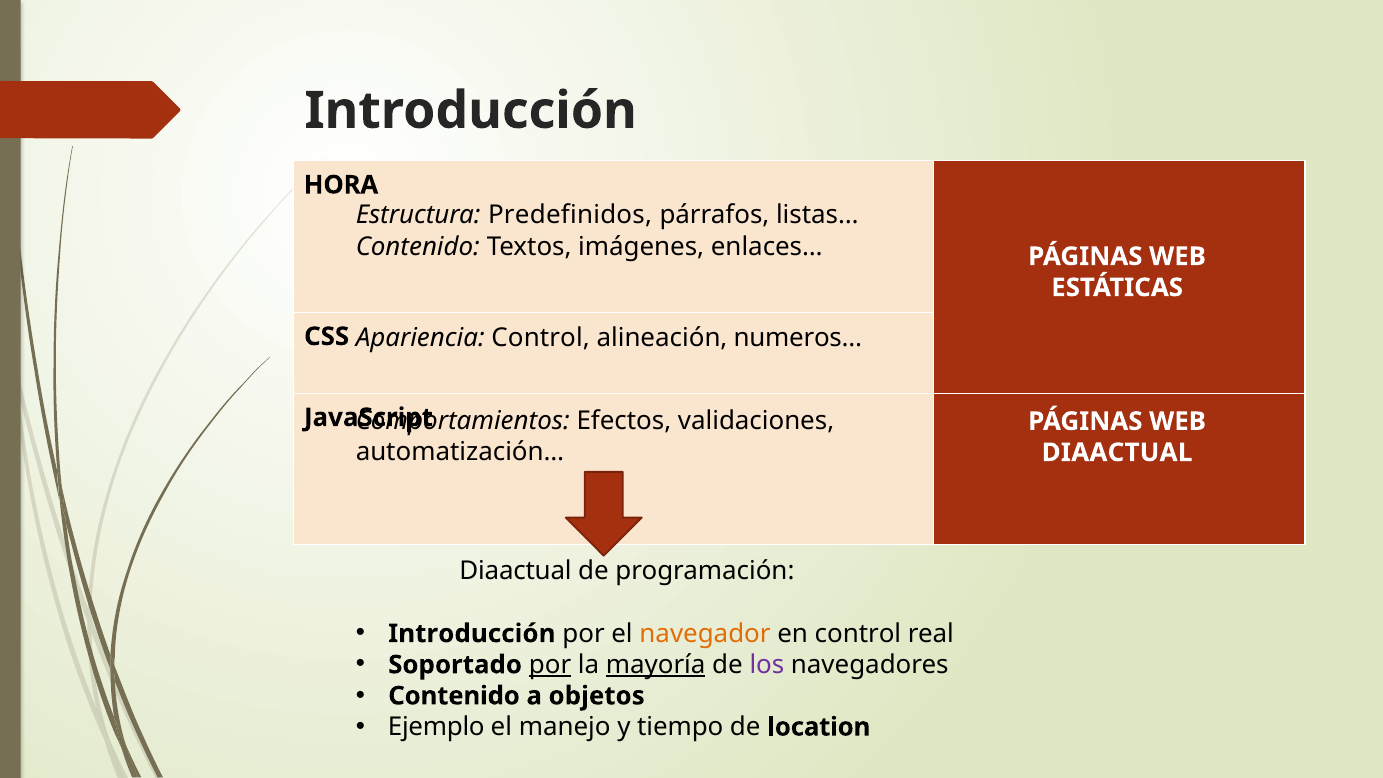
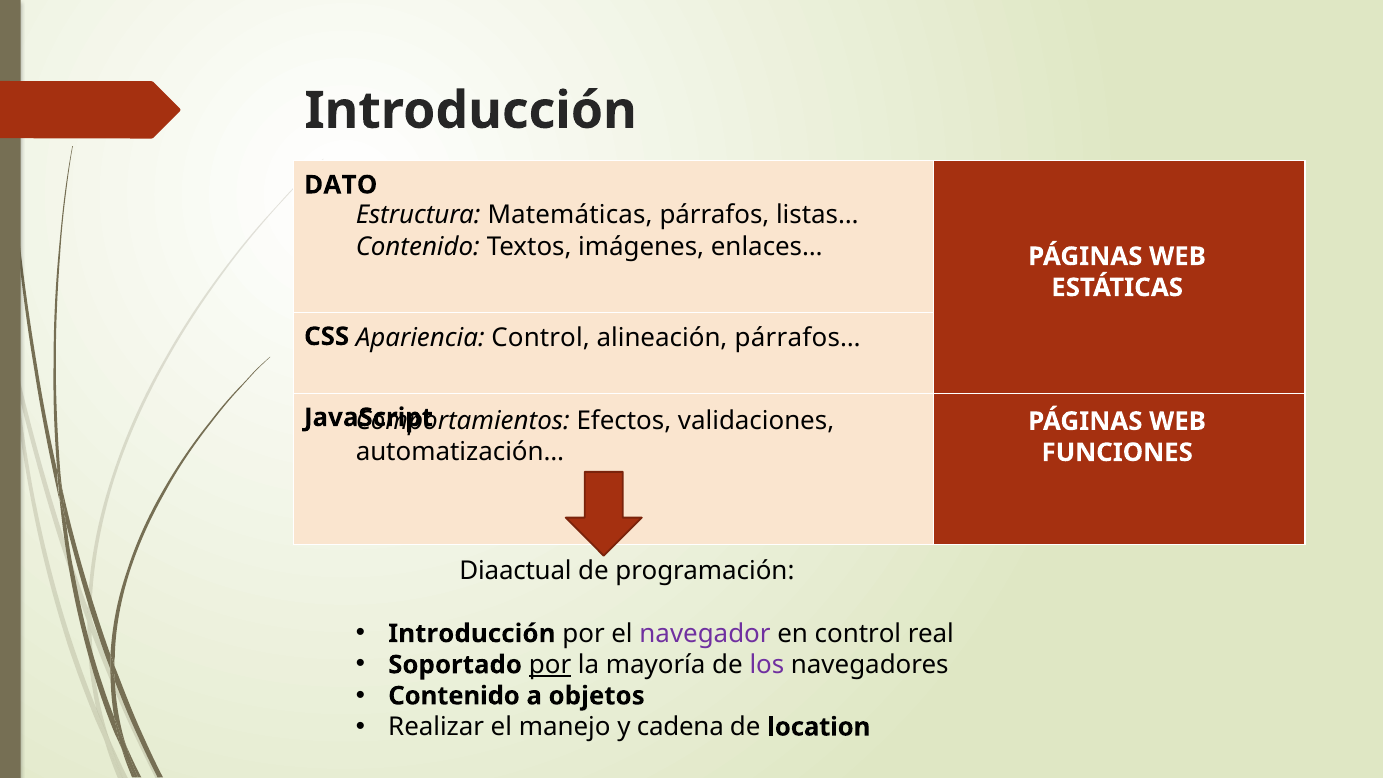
HORA: HORA -> DATO (341, 185)
Predefinidos: Predefinidos -> Matemáticas (570, 215)
numeros…: numeros… -> párrafos… (798, 338)
DIAACTUAL: DIAACTUAL -> FUNCIONES (1117, 452)
navegador colour: orange -> purple (705, 634)
mayoría underline: present -> none (656, 665)
Ejemplo: Ejemplo -> Realizar (436, 727)
tiempo: tiempo -> cadena (680, 727)
